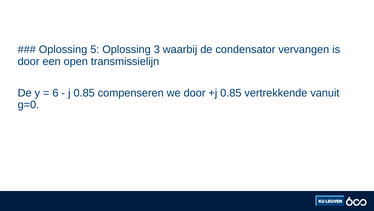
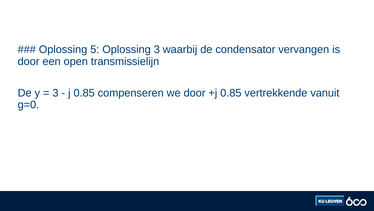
6: 6 -> 3 (55, 93)
